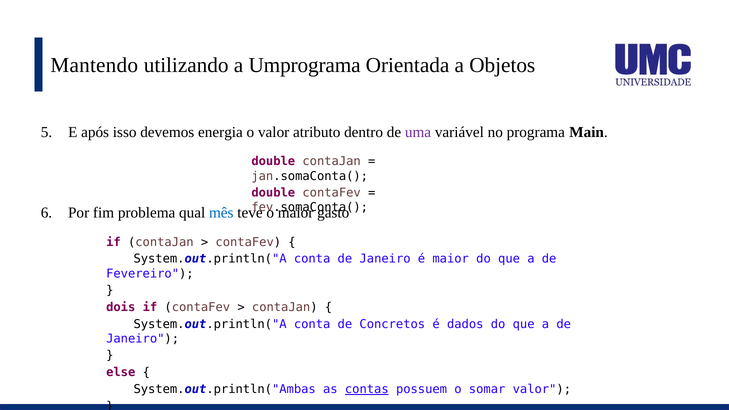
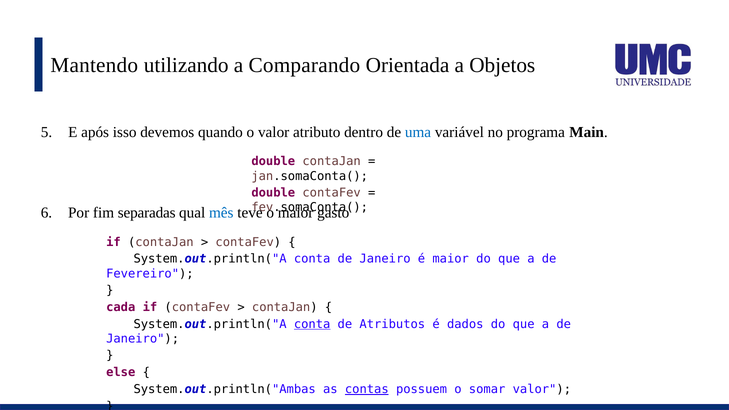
Umprograma: Umprograma -> Comparando (304, 65)
energia: energia -> quando (220, 132)
uma colour: purple -> blue (418, 132)
problema: problema -> separadas (147, 213)
dois: dois -> cada (121, 307)
conta underline: none -> present (312, 324)
Concretos: Concretos -> Atributos (392, 324)
